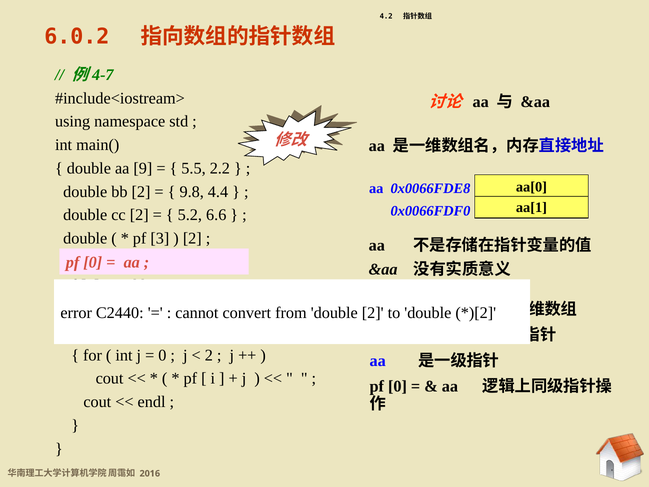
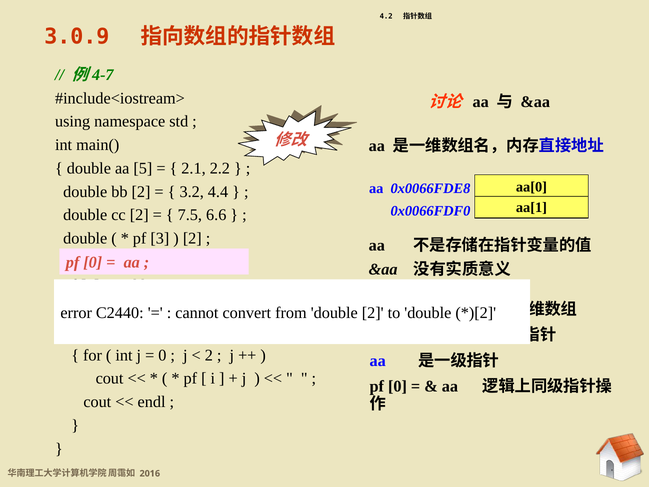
6.0.2: 6.0.2 -> 3.0.9 (77, 37)
9: 9 -> 5 (143, 168)
5.5: 5.5 -> 2.1 (194, 168)
9.8: 9.8 -> 3.2 (192, 192)
5.2: 5.2 -> 7.5 (190, 215)
